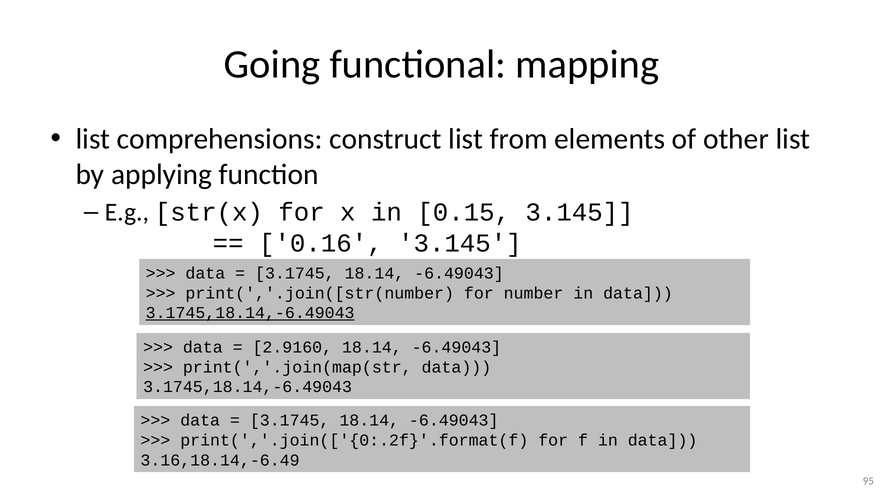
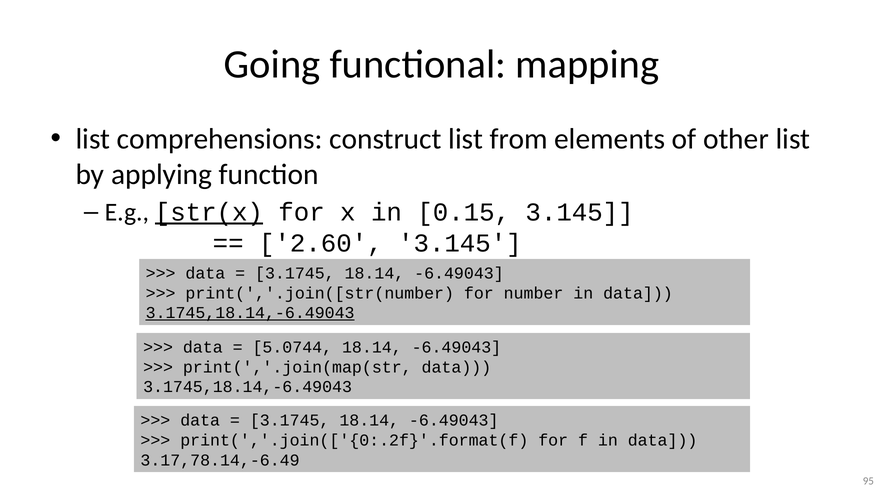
str(x underline: none -> present (209, 213)
0.16: 0.16 -> 2.60 (321, 243)
2.9160: 2.9160 -> 5.0744 (292, 347)
3.16,18.14,-6.49: 3.16,18.14,-6.49 -> 3.17,78.14,-6.49 (220, 460)
